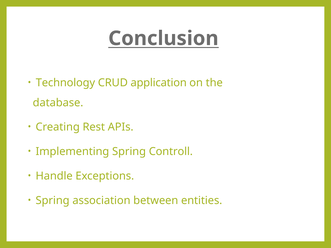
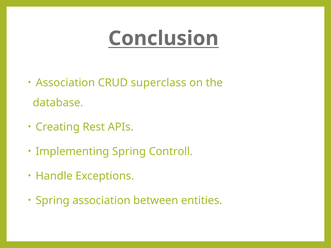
Technology: Technology -> Association (65, 83)
application: application -> superclass (159, 83)
